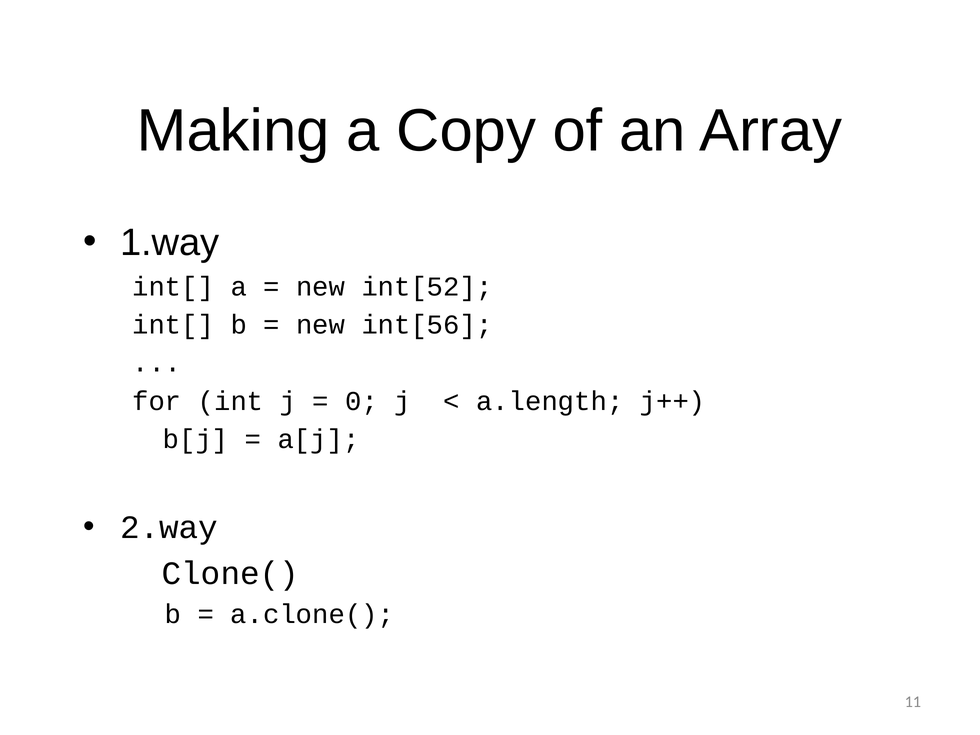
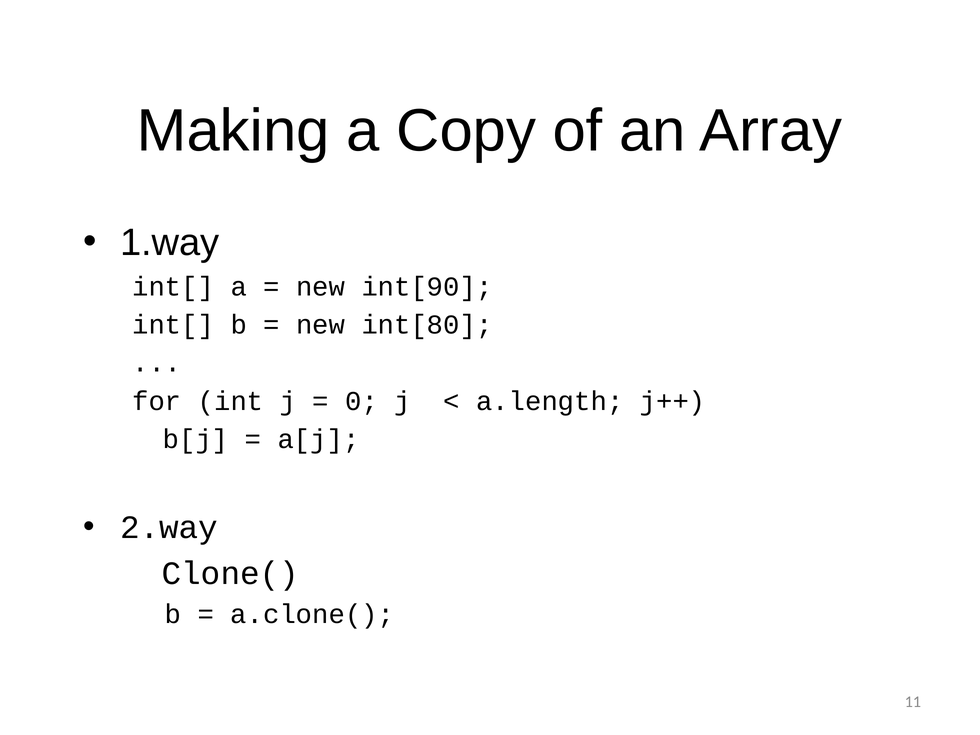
int[52: int[52 -> int[90 (427, 287)
int[56: int[56 -> int[80 (427, 325)
